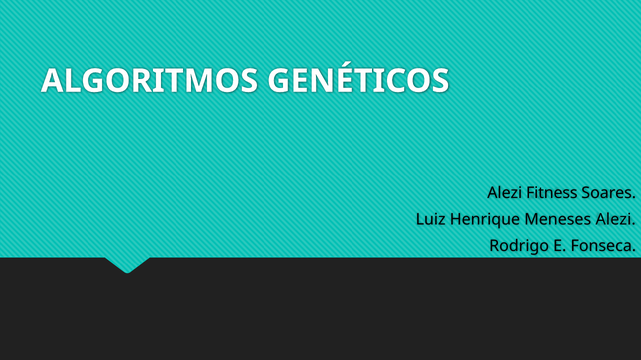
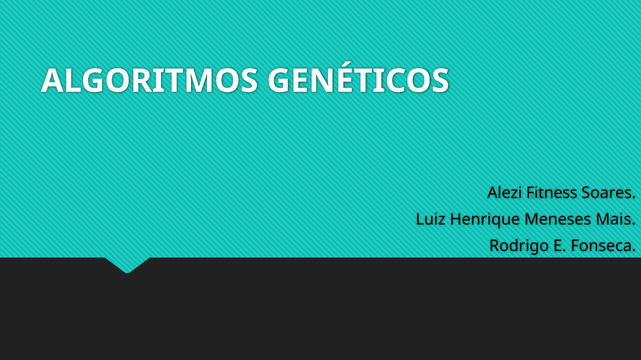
Meneses Alezi: Alezi -> Mais (616, 220)
